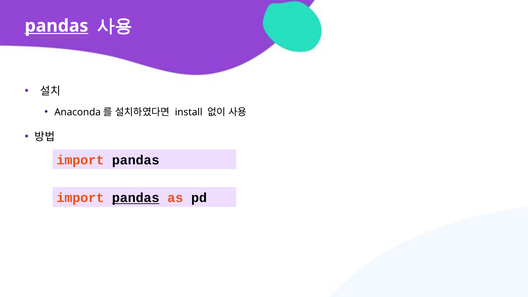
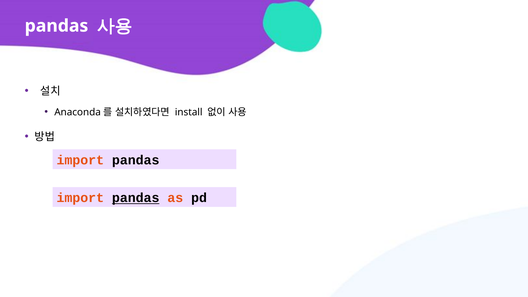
pandas underline: present -> none (56, 26)
